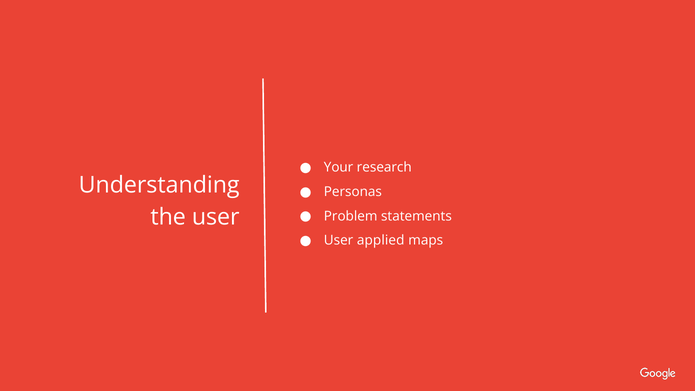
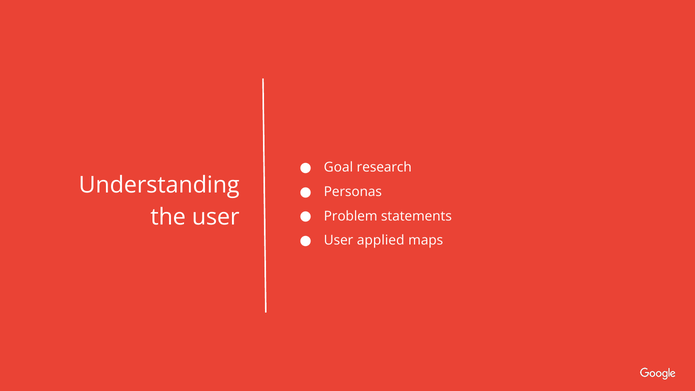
Your: Your -> Goal (338, 167)
